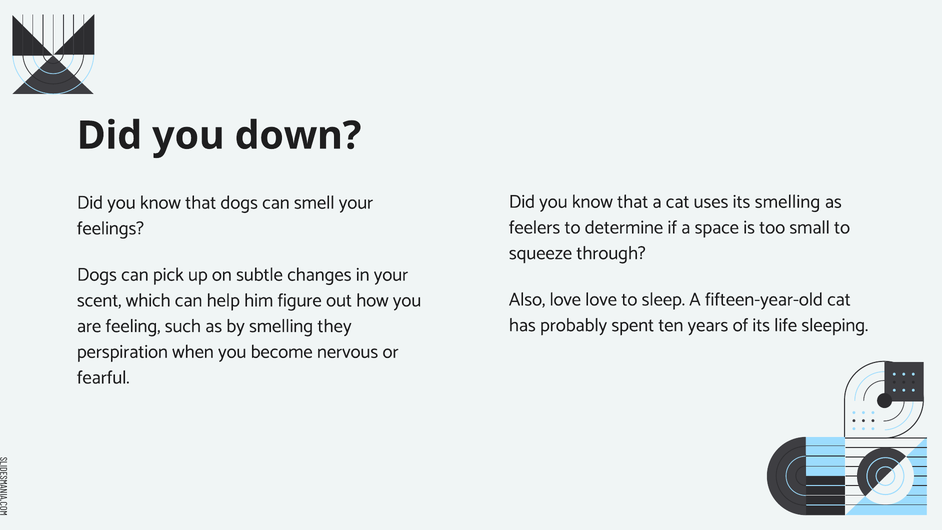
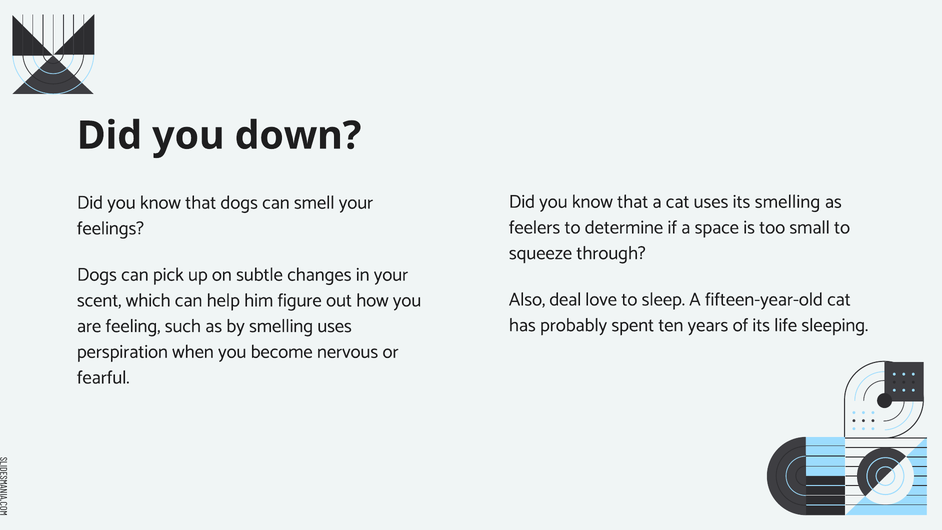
Also love: love -> deal (565, 299)
smelling they: they -> uses (335, 326)
